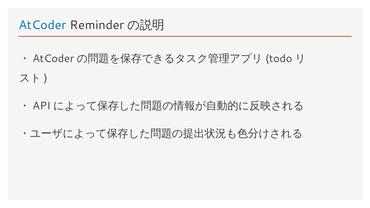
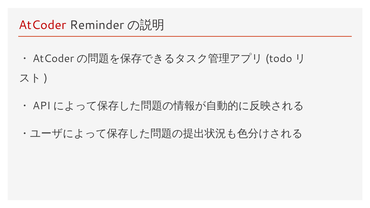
AtCoder colour: blue -> red (42, 25)
